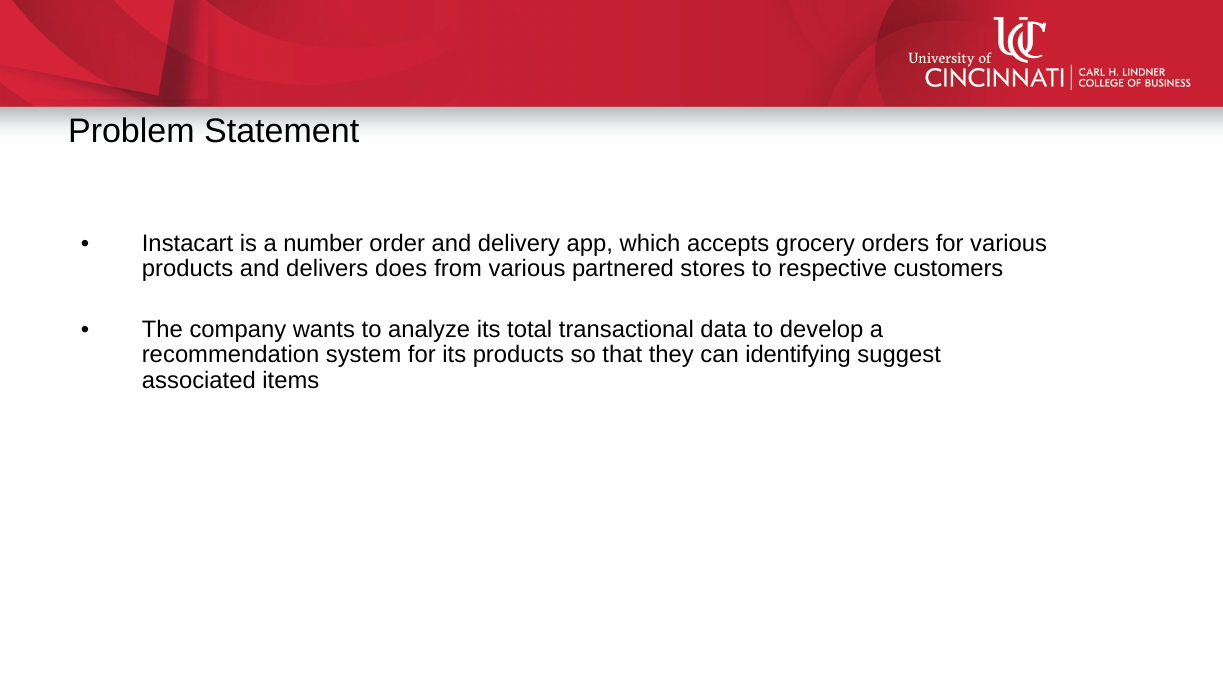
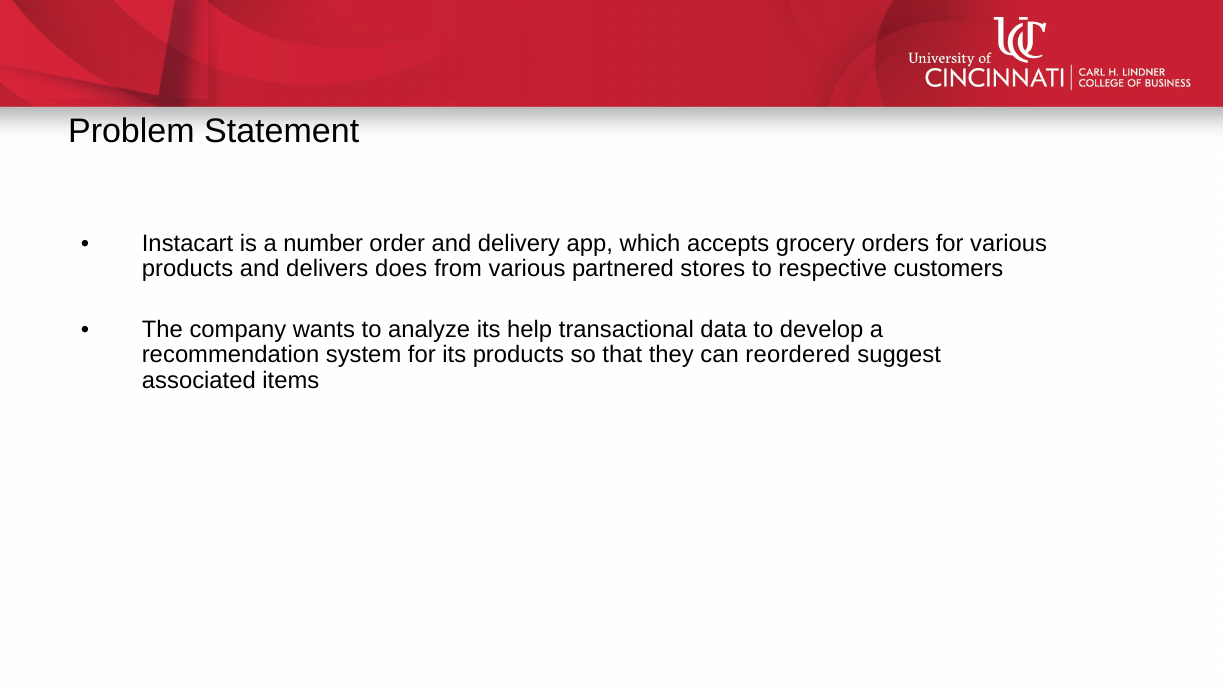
total: total -> help (530, 329)
identifying: identifying -> reordered (798, 355)
